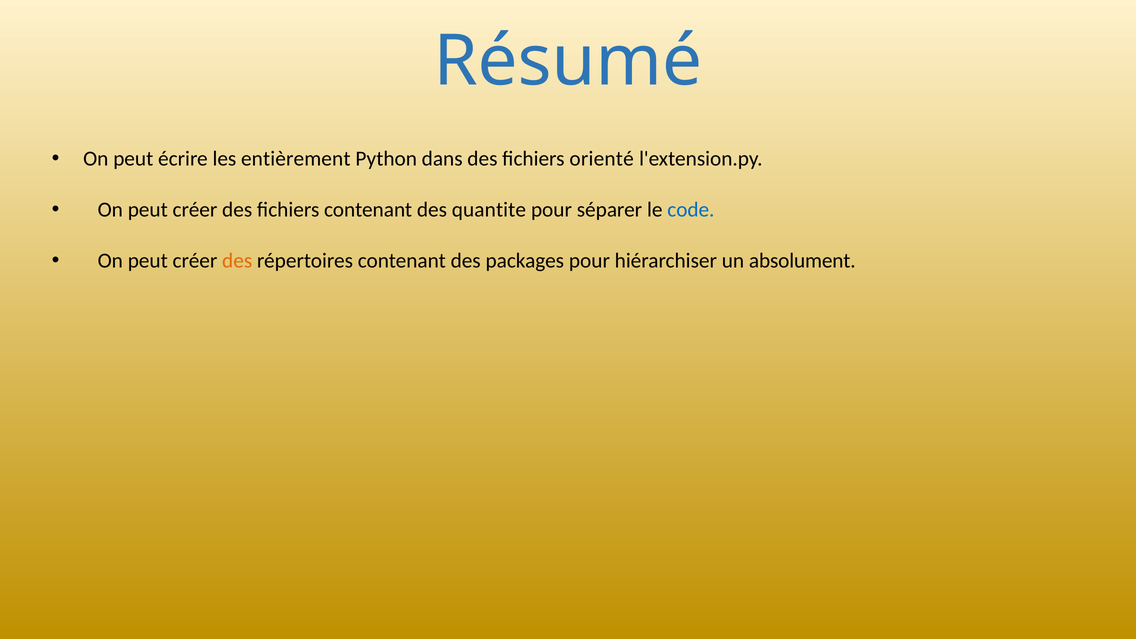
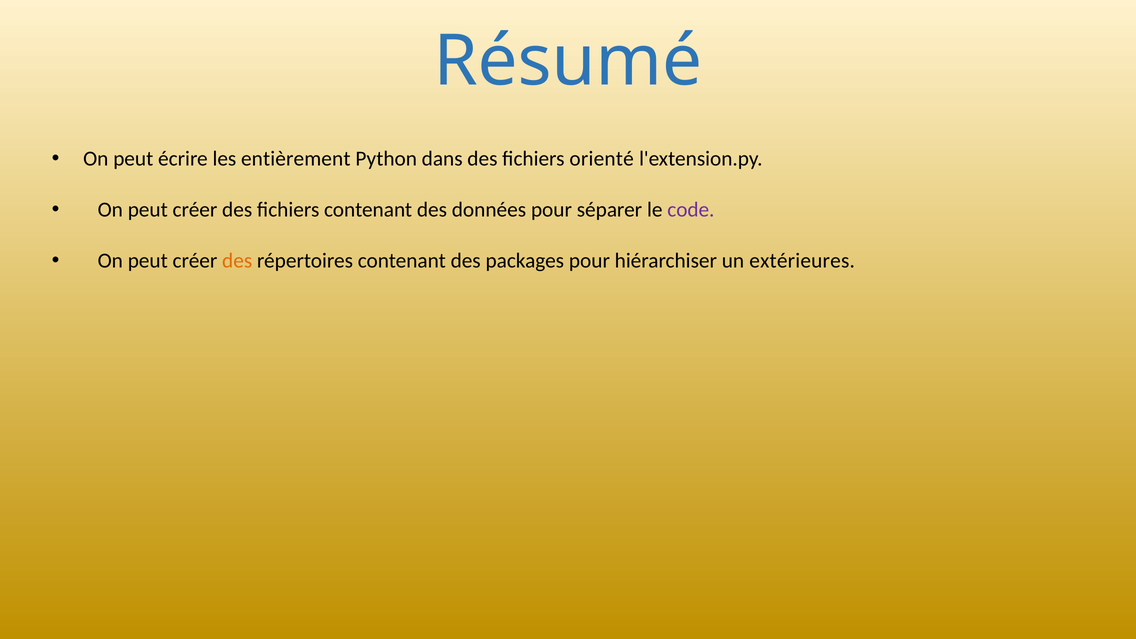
quantite: quantite -> données (489, 210)
code colour: blue -> purple (691, 210)
absolument: absolument -> extérieures (802, 261)
